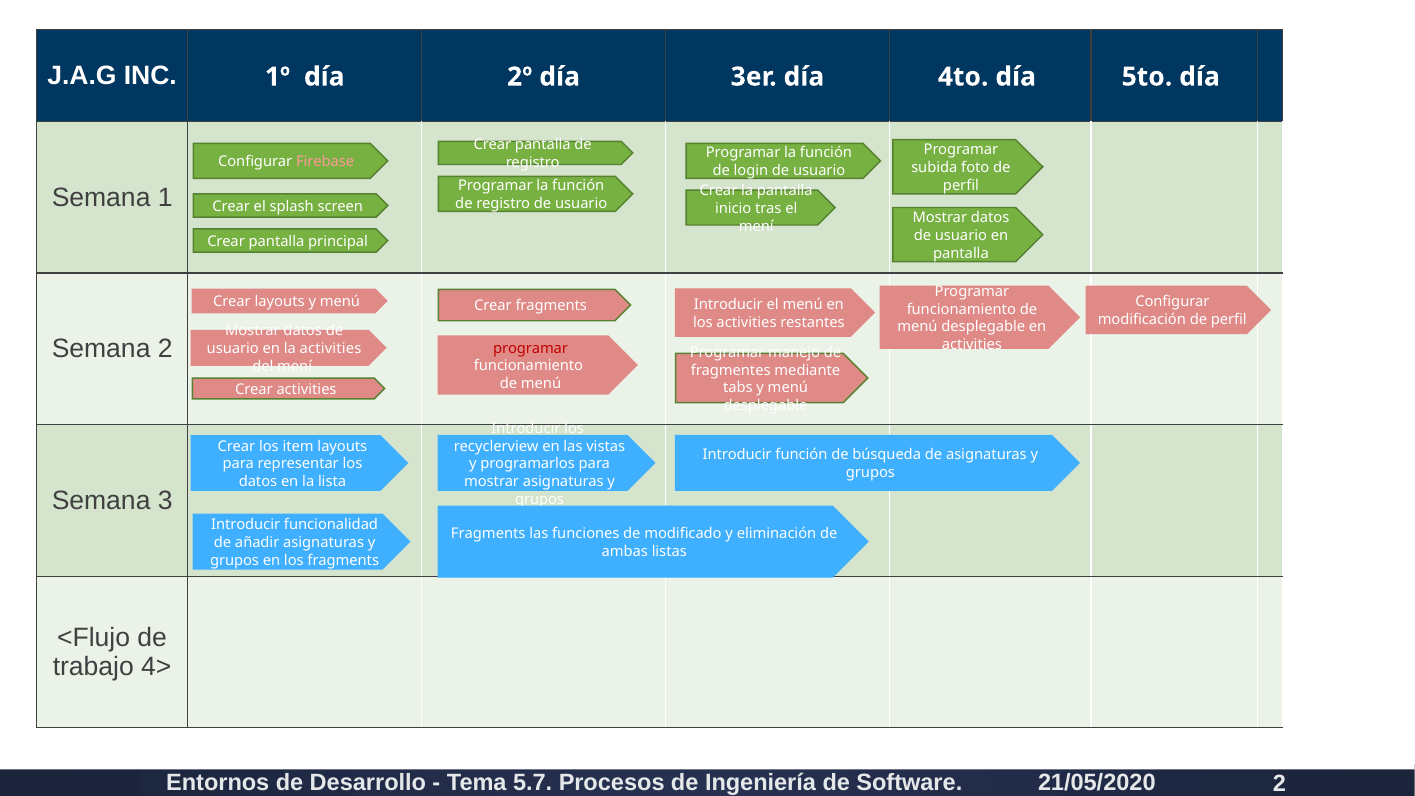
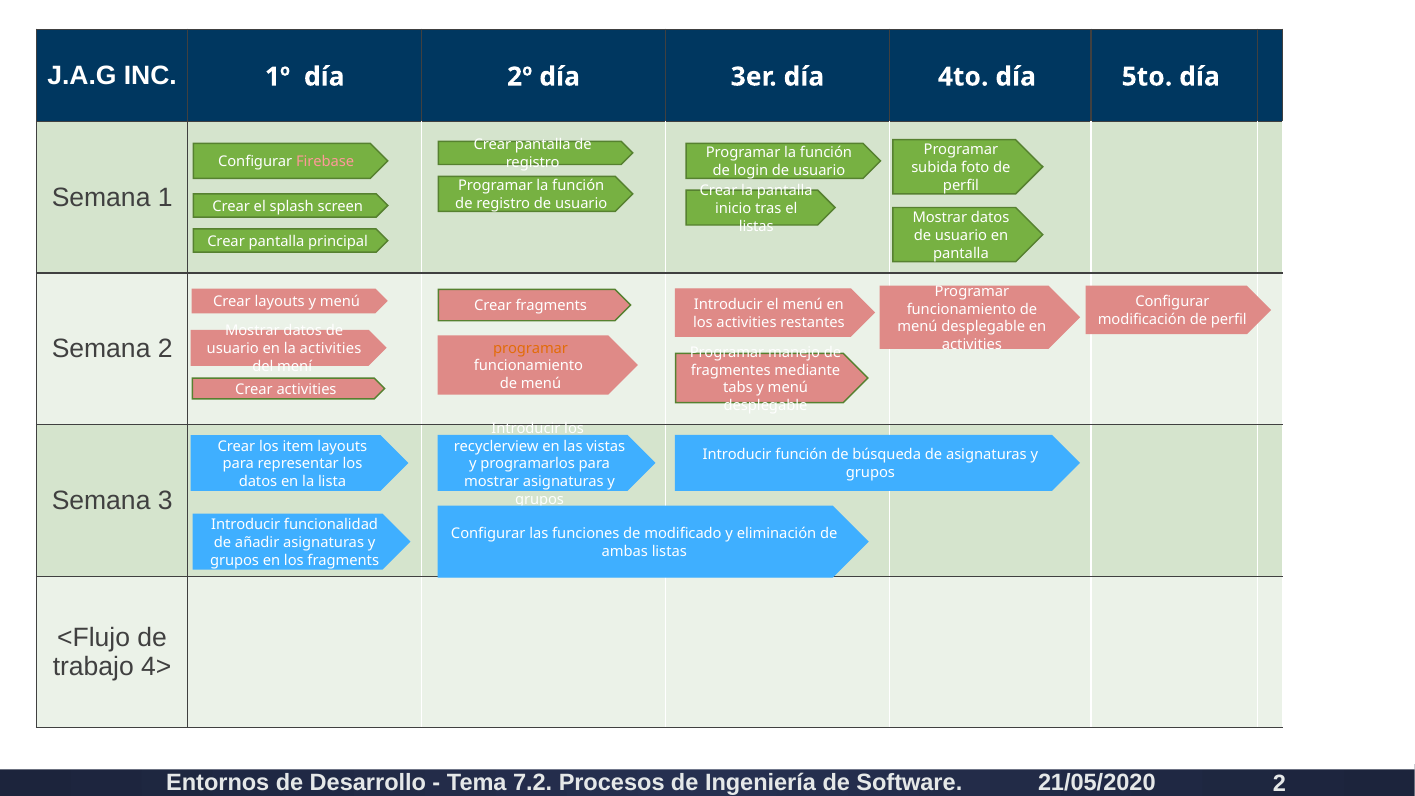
mení: mení -> listas (756, 226)
programar colour: red -> orange (531, 348)
Fragments: Fragments -> Configurar (488, 534)
5.7: 5.7 -> 7.2 (533, 783)
